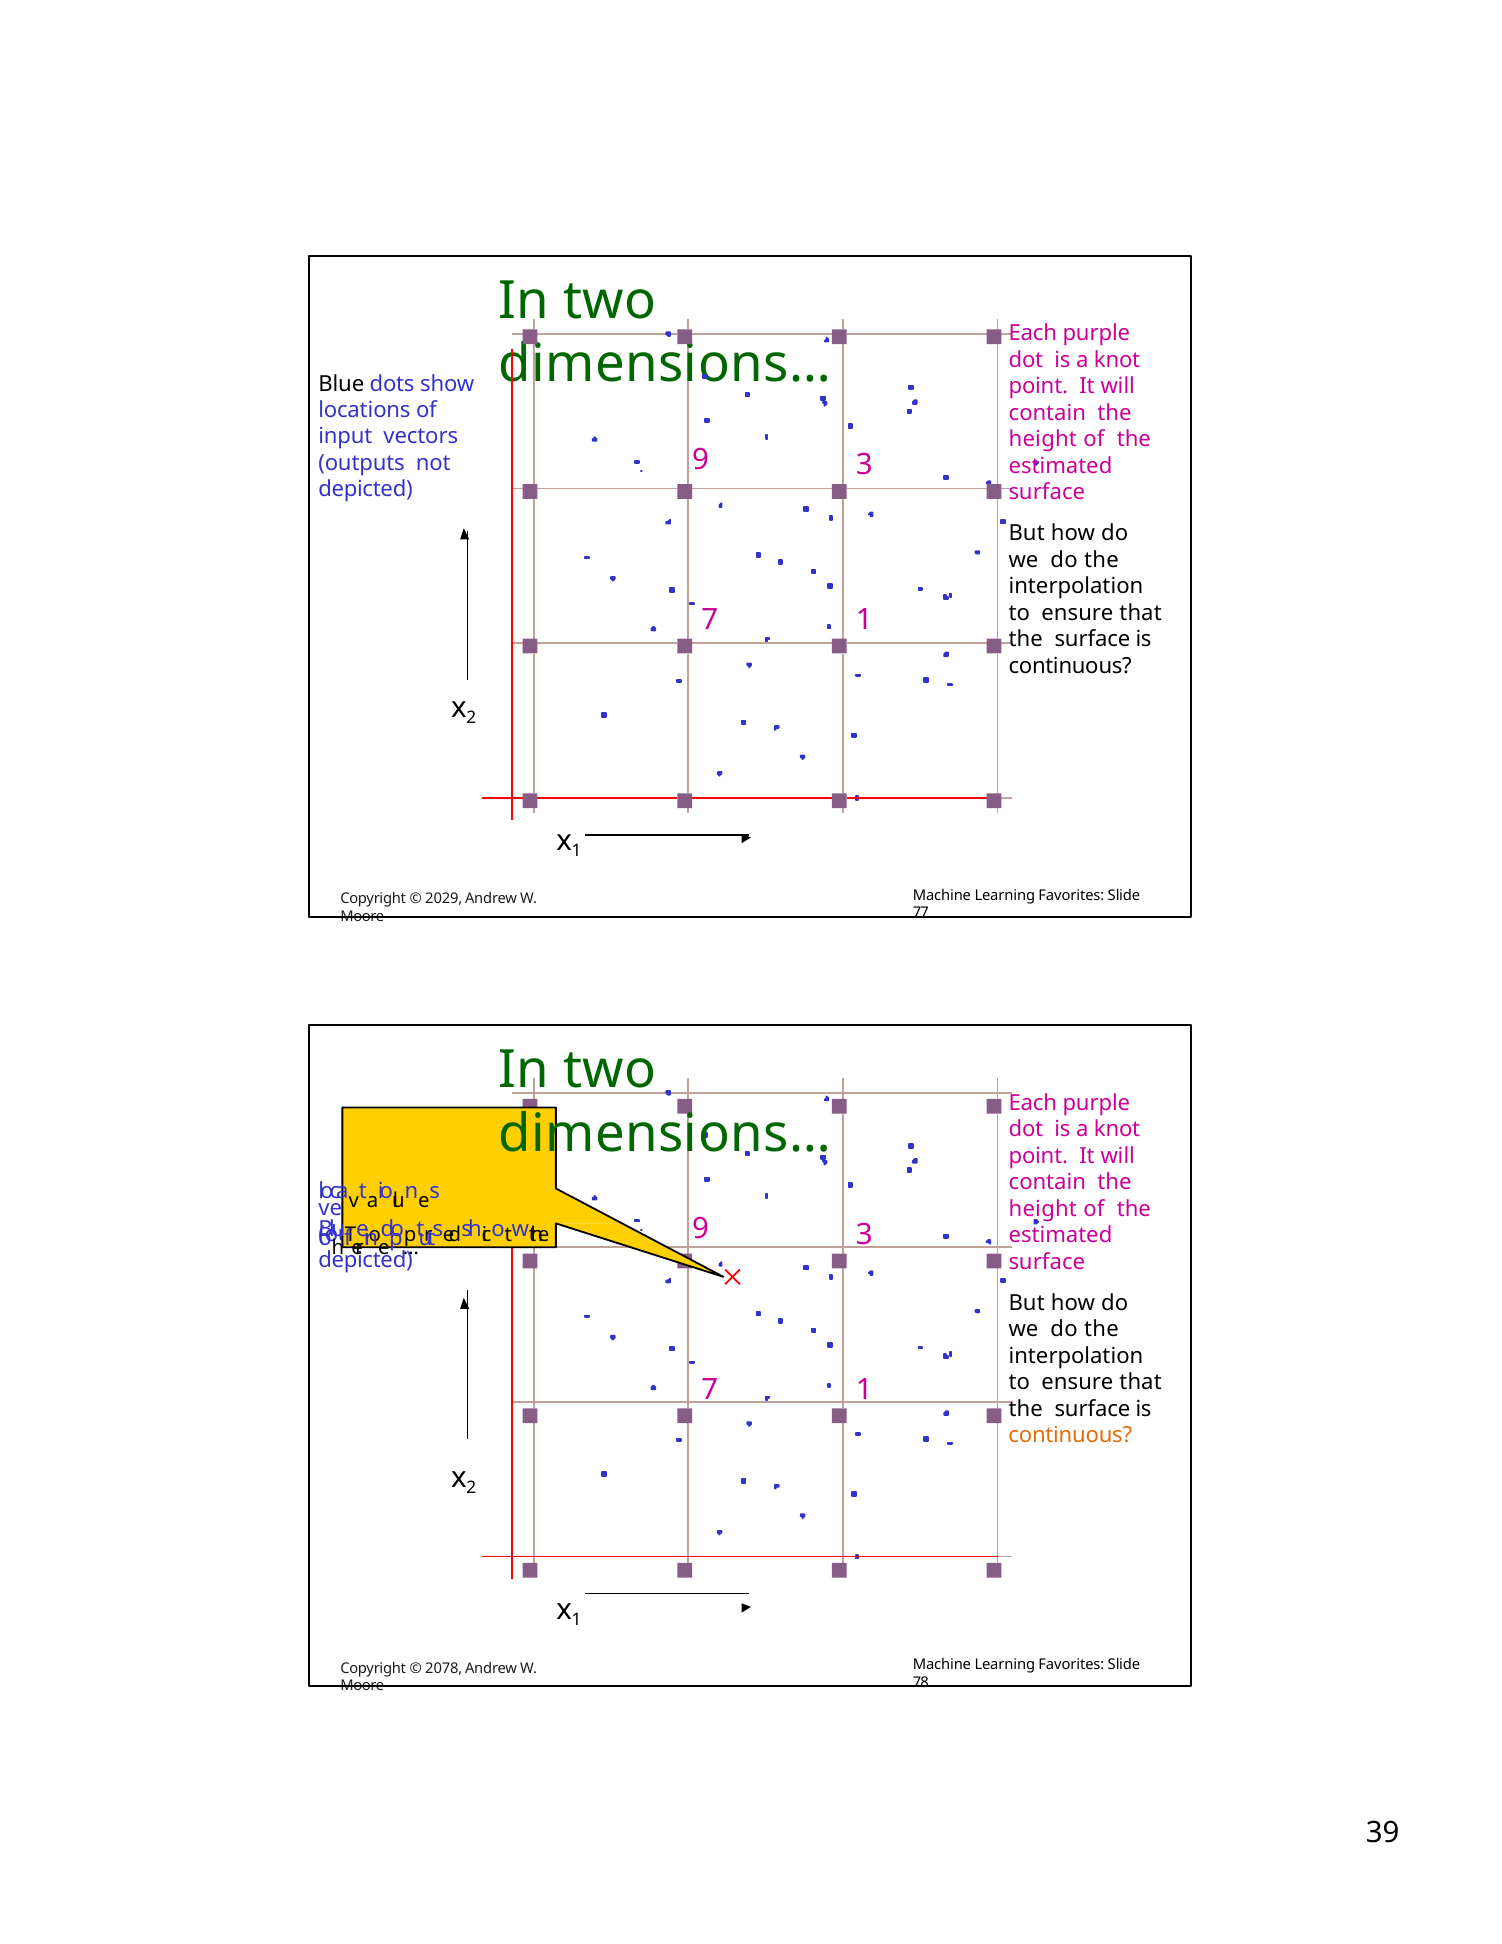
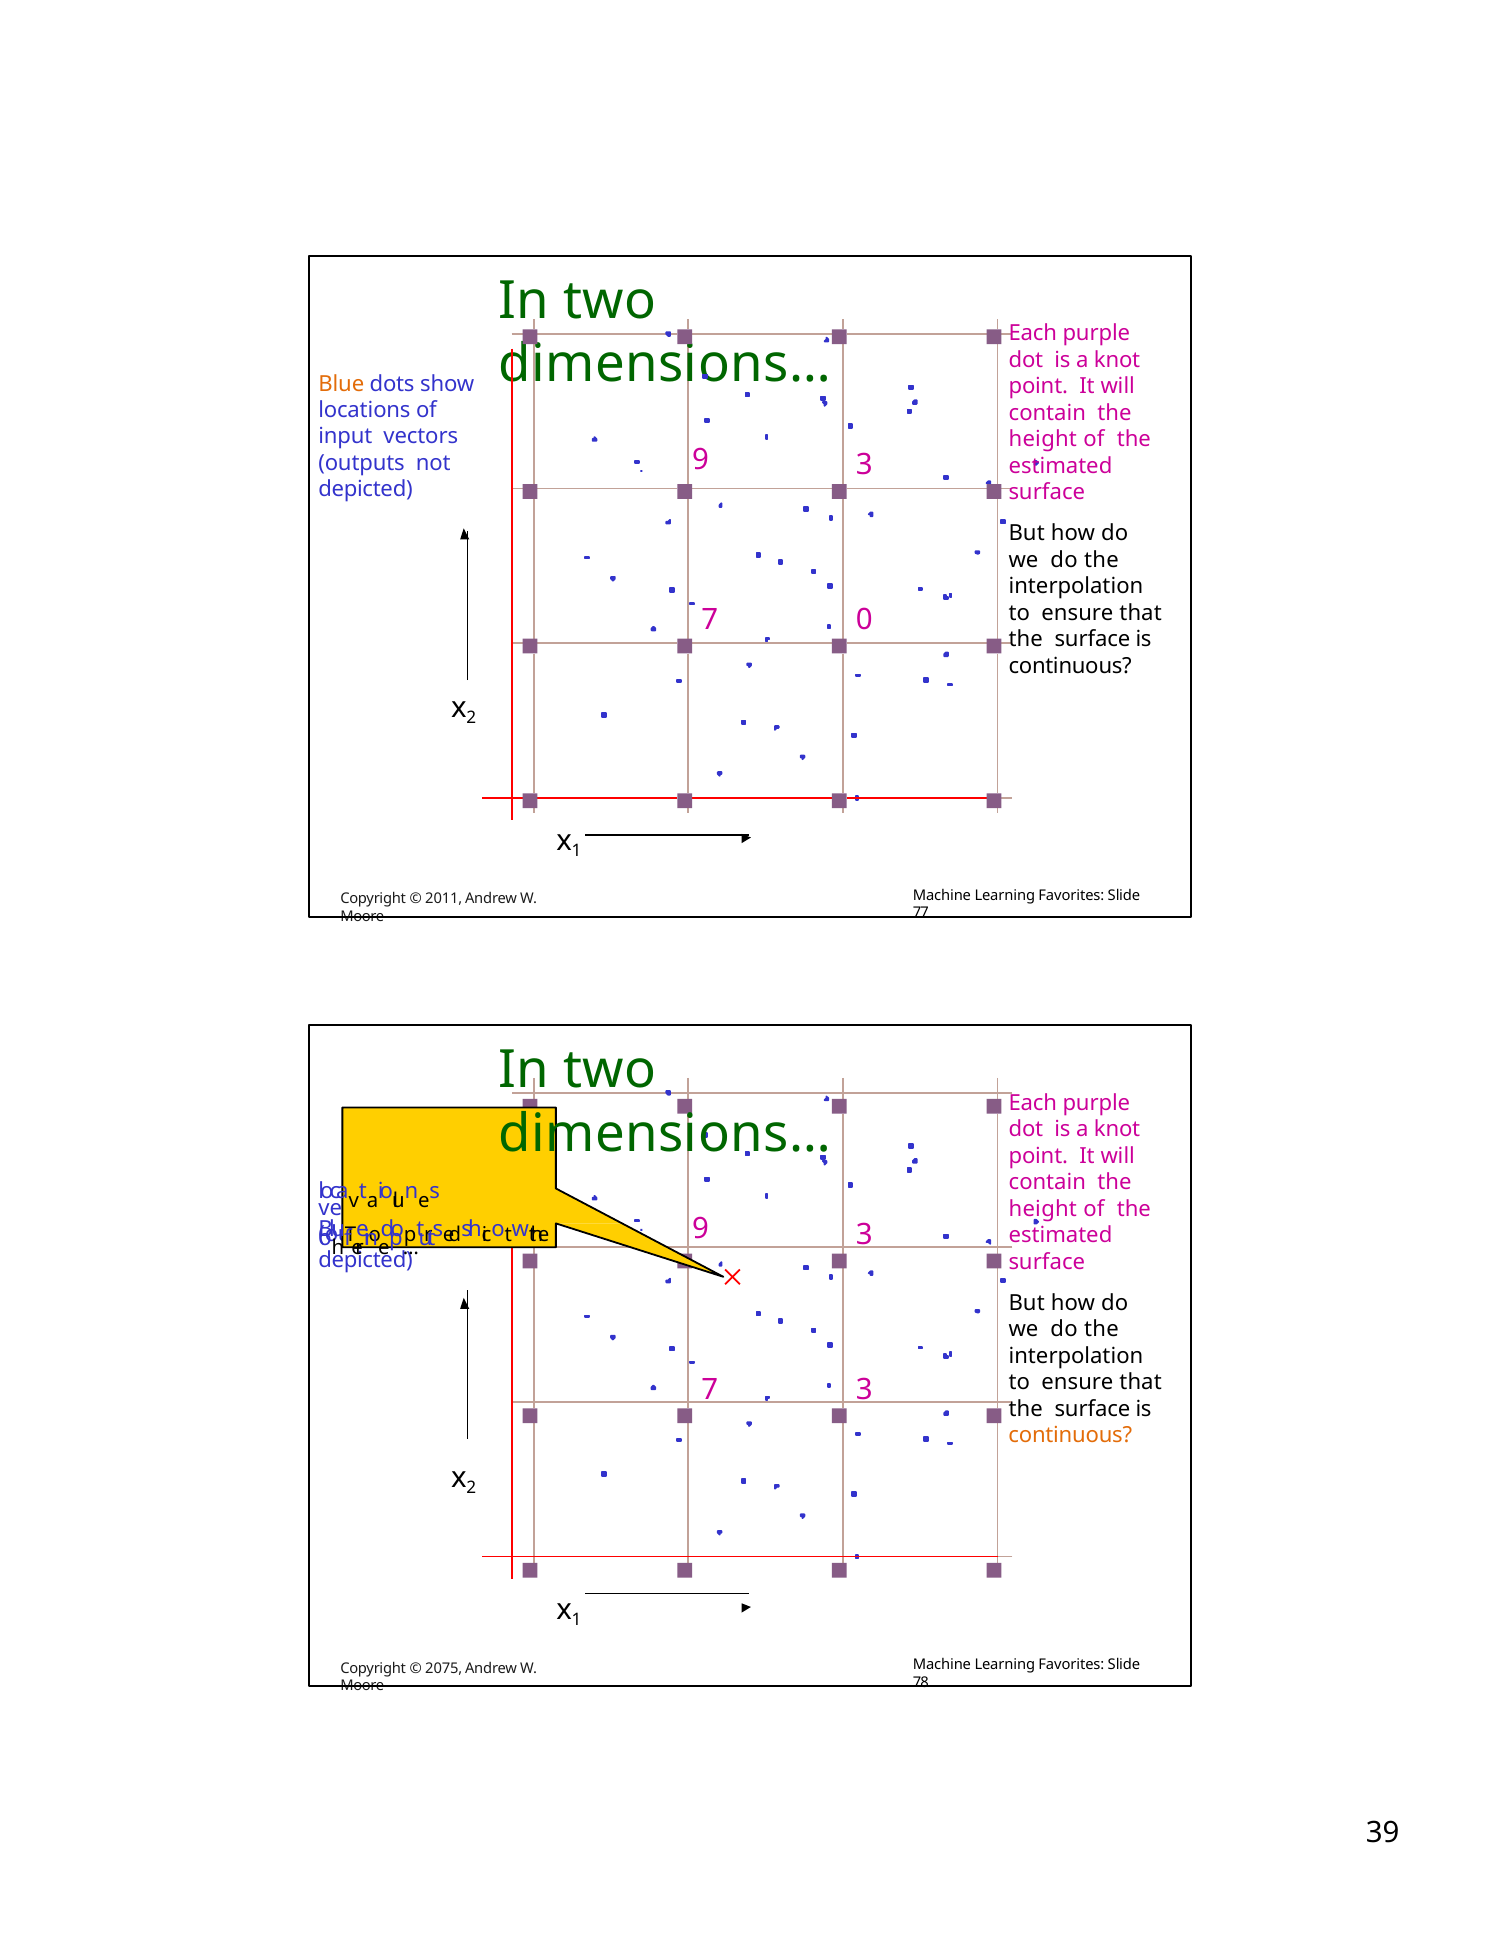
Blue colour: black -> orange (341, 384)
1: 1 -> 0 (864, 620)
2029: 2029 -> 2011 (444, 899)
1: 1 -> 3 (864, 1389)
2078: 2078 -> 2075 (444, 1668)
